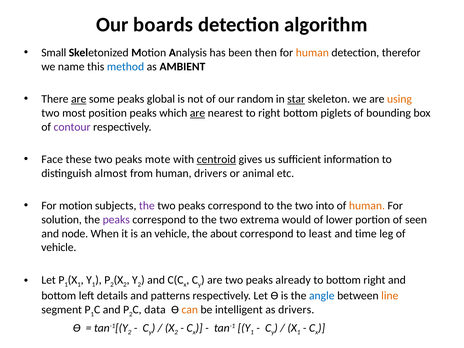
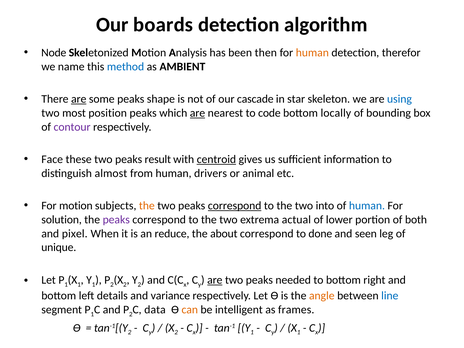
Small: Small -> Node (54, 53)
global: global -> shape (161, 99)
random: random -> cascade (255, 99)
star underline: present -> none (296, 99)
using colour: orange -> blue (399, 99)
to right: right -> code (269, 113)
piglets: piglets -> locally (336, 113)
mote: mote -> result (158, 159)
the colour: purple -> orange (147, 206)
correspond underline: none -> present (235, 206)
human colour: orange -> blue (367, 206)
would: would -> actual (296, 220)
seen: seen -> both (416, 220)
node: node -> pixel (75, 234)
an vehicle: vehicle -> reduce (172, 234)
least: least -> done (320, 234)
time: time -> seen (366, 234)
vehicle: vehicle -> unique (59, 247)
are underline: none -> present (215, 280)
already: already -> needed (293, 280)
patterns: patterns -> variance (170, 296)
angle colour: blue -> orange (322, 296)
line colour: orange -> blue (390, 296)
as drivers: drivers -> frames (296, 310)
